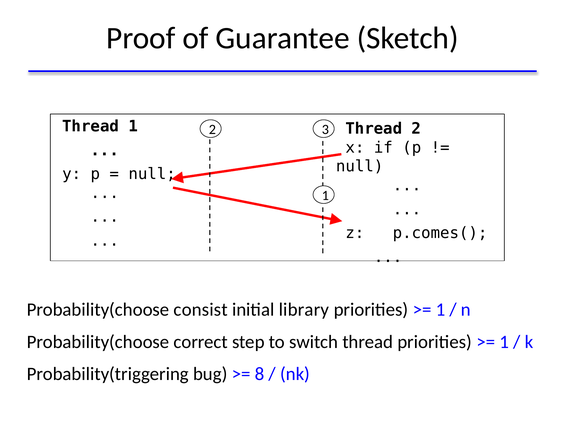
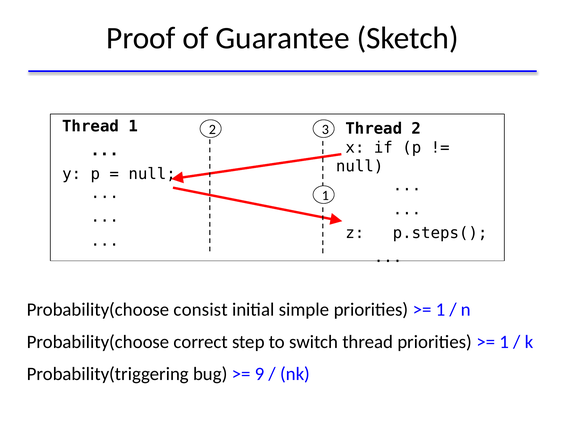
p.comes(: p.comes( -> p.steps( (440, 233)
library: library -> simple (304, 310)
8: 8 -> 9 (260, 374)
